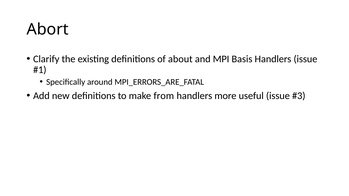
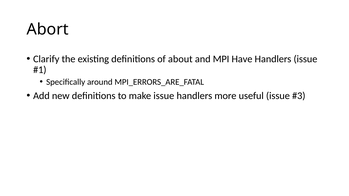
Basis: Basis -> Have (242, 59)
make from: from -> issue (164, 96)
